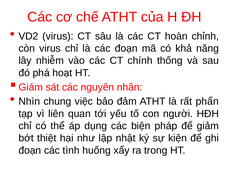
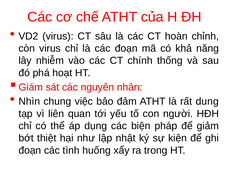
phẩn: phẩn -> dung (207, 101)
